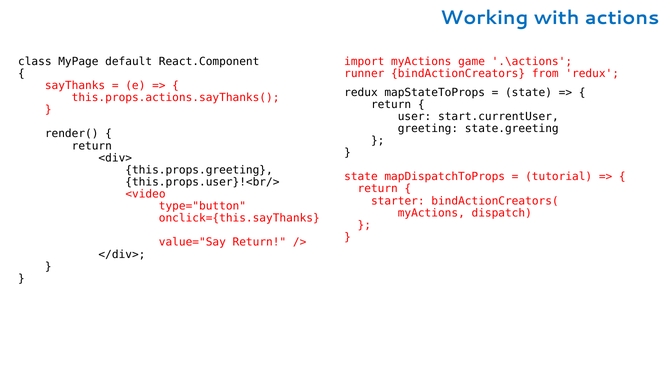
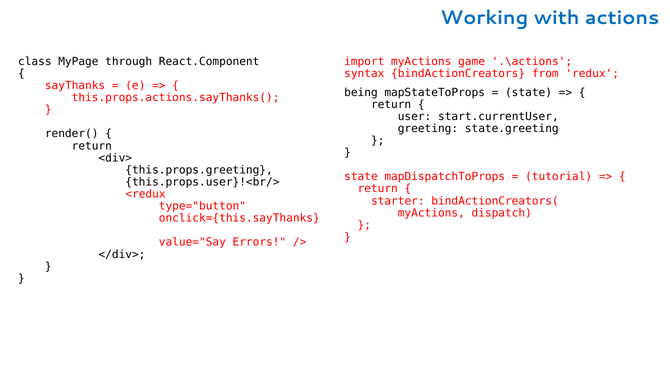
default: default -> through (129, 61)
runner: runner -> syntax (364, 73)
redux: redux -> being (361, 93)
<video: <video -> <redux (145, 194)
value="Say Return: Return -> Errors (259, 242)
